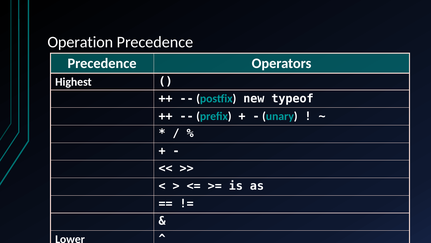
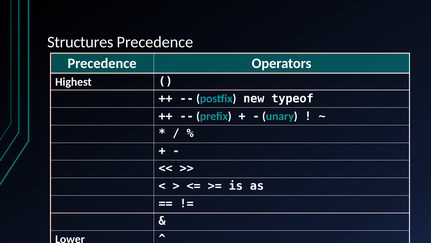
Operation: Operation -> Structures (80, 42)
